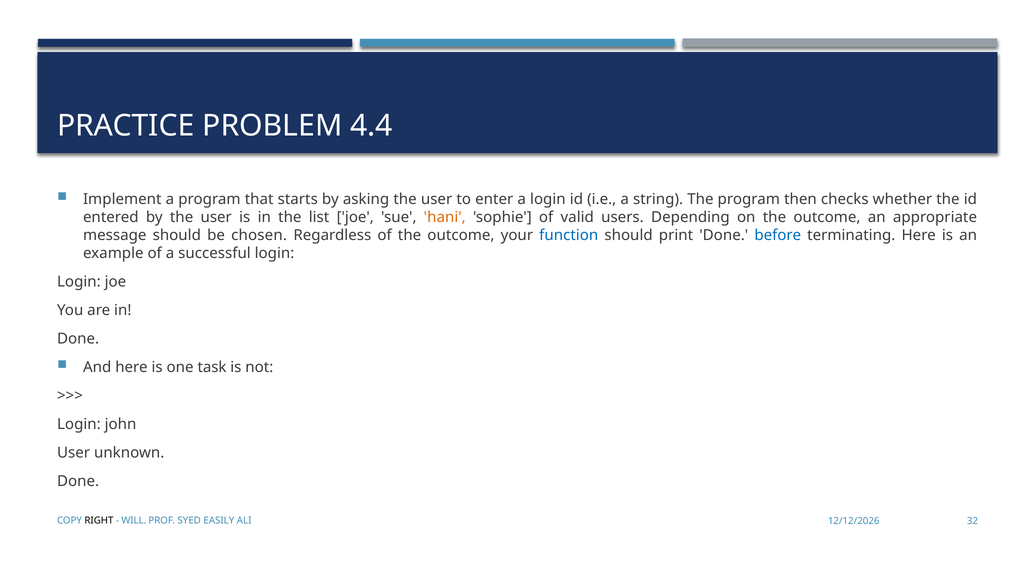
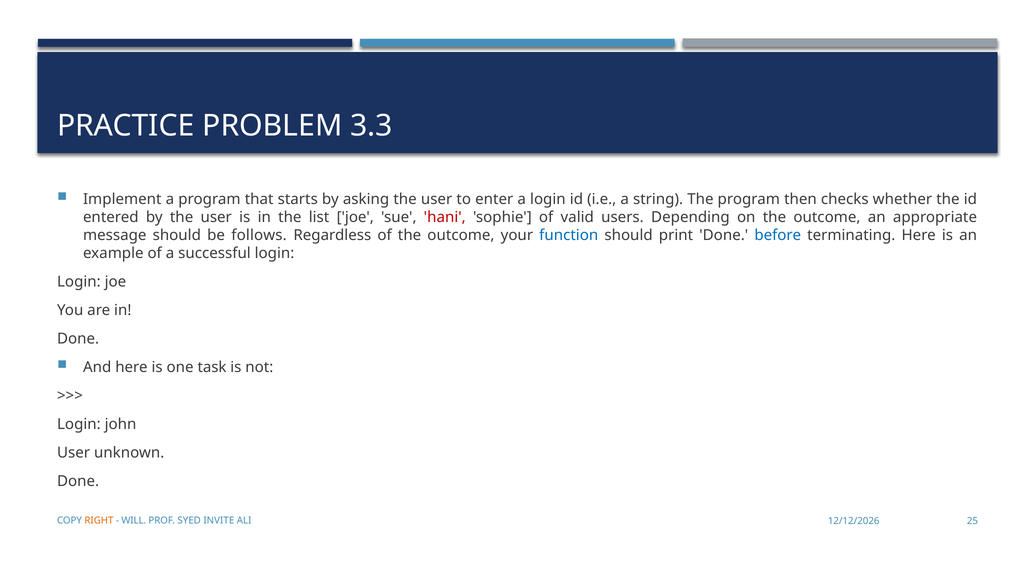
4.4: 4.4 -> 3.3 (372, 126)
hani colour: orange -> red (445, 217)
chosen: chosen -> follows (259, 235)
RIGHT colour: black -> orange (99, 521)
EASILY: EASILY -> INVITE (219, 521)
32: 32 -> 25 (972, 521)
